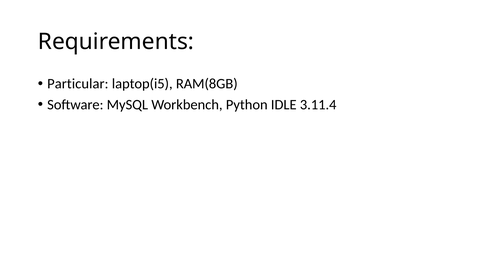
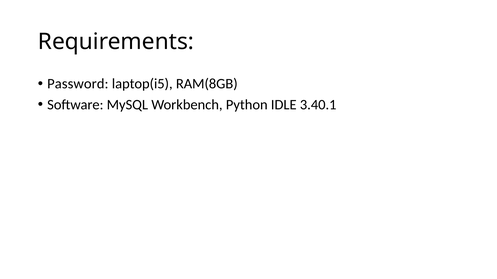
Particular: Particular -> Password (78, 84)
3.11.4: 3.11.4 -> 3.40.1 (318, 105)
